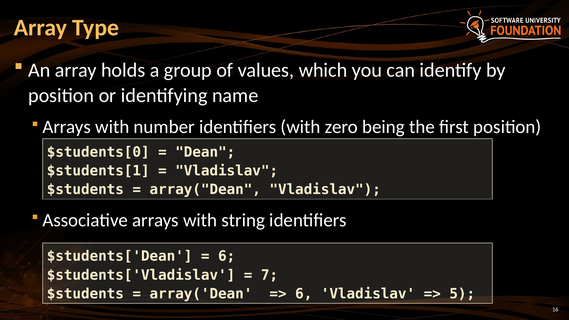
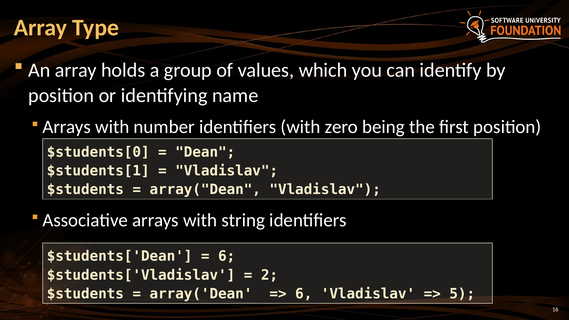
7: 7 -> 2 (269, 275)
